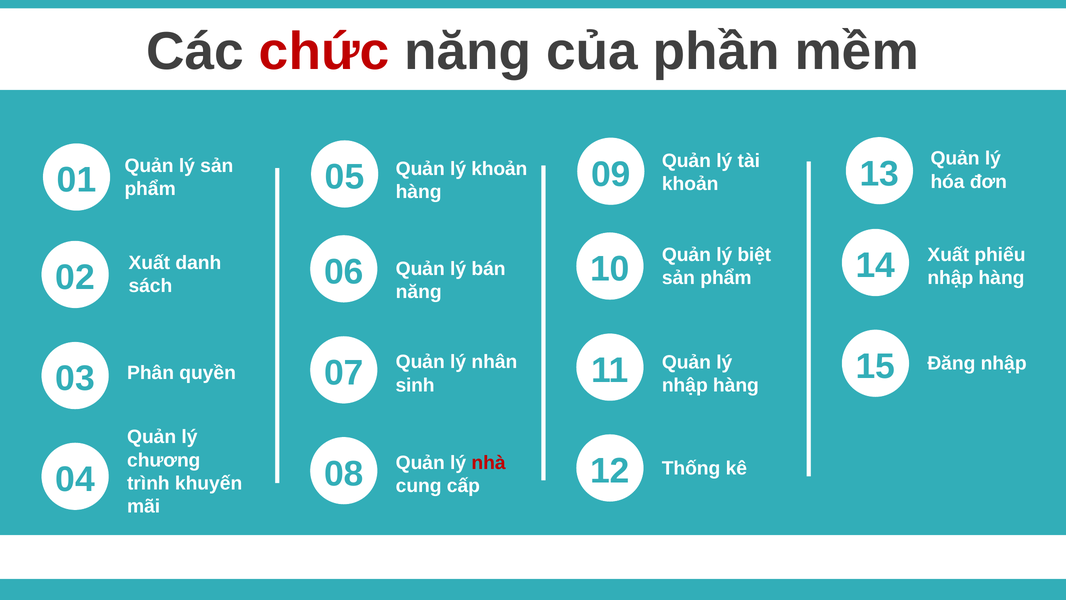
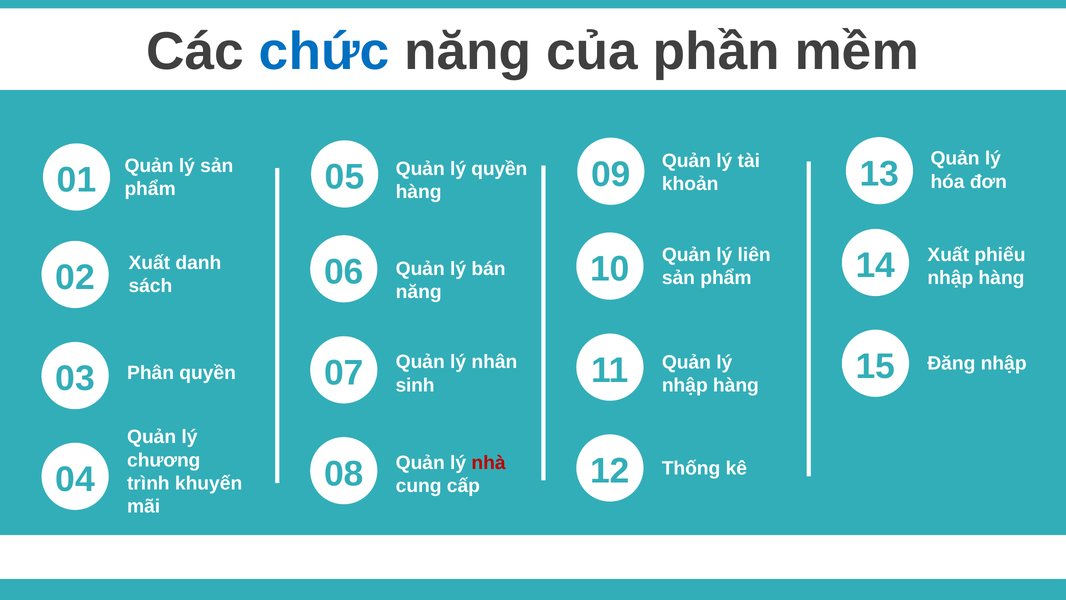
chức colour: red -> blue (324, 52)
lý khoản: khoản -> quyền (499, 169)
biệt: biệt -> liên (754, 255)
